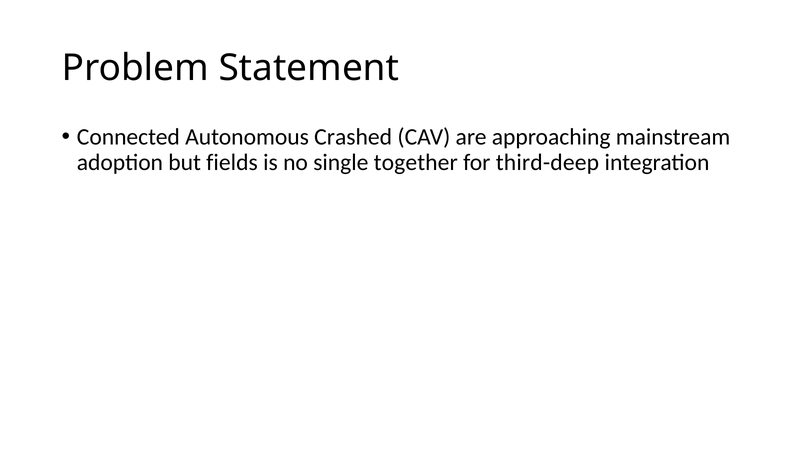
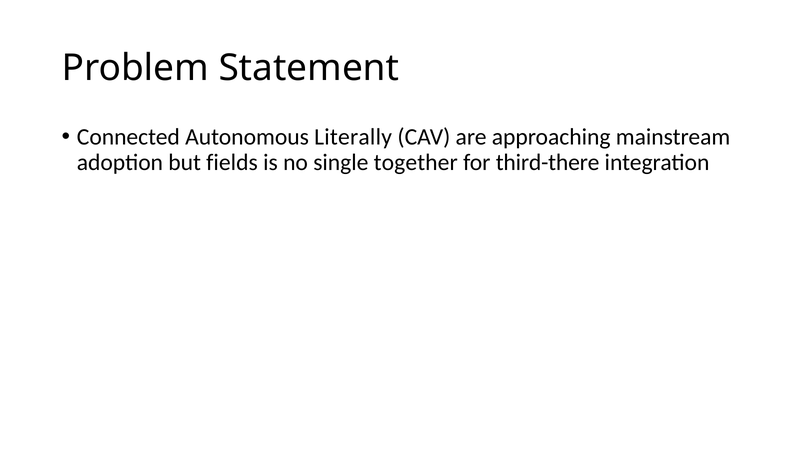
Crashed: Crashed -> Literally (353, 137)
third-deep: third-deep -> third-there (548, 162)
